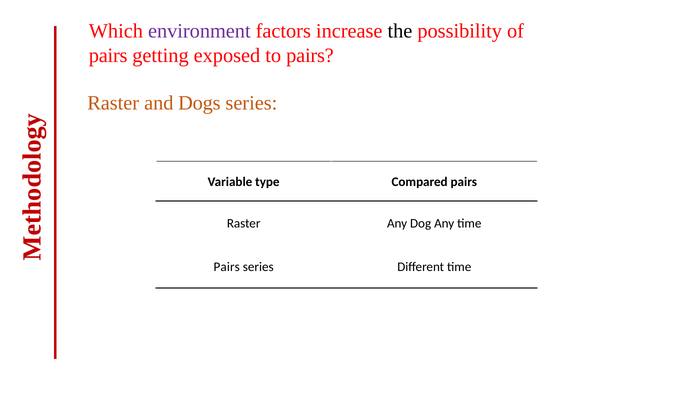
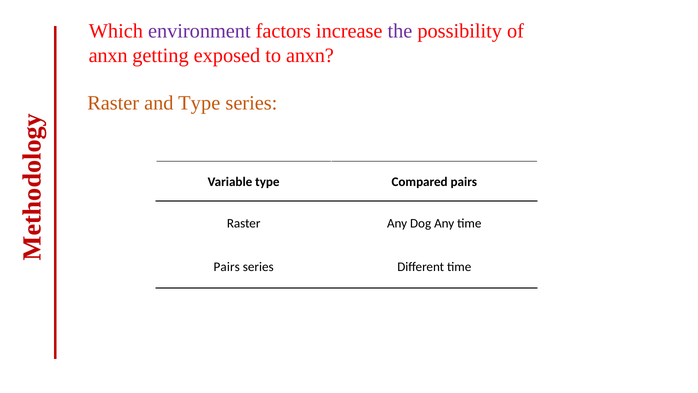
the colour: black -> purple (400, 31)
pairs: pairs -> anxn (108, 55)
to pairs: pairs -> anxn (310, 55)
and Dogs: Dogs -> Type (199, 103)
